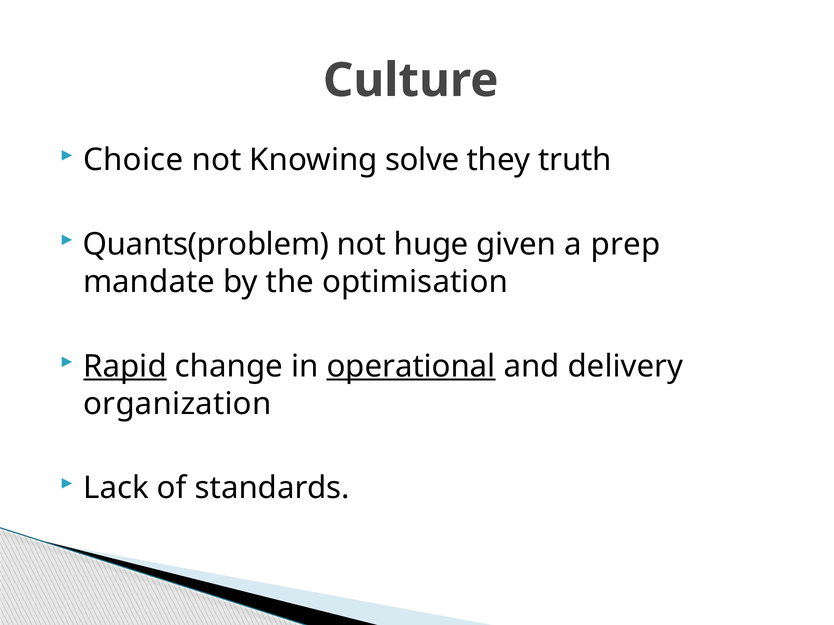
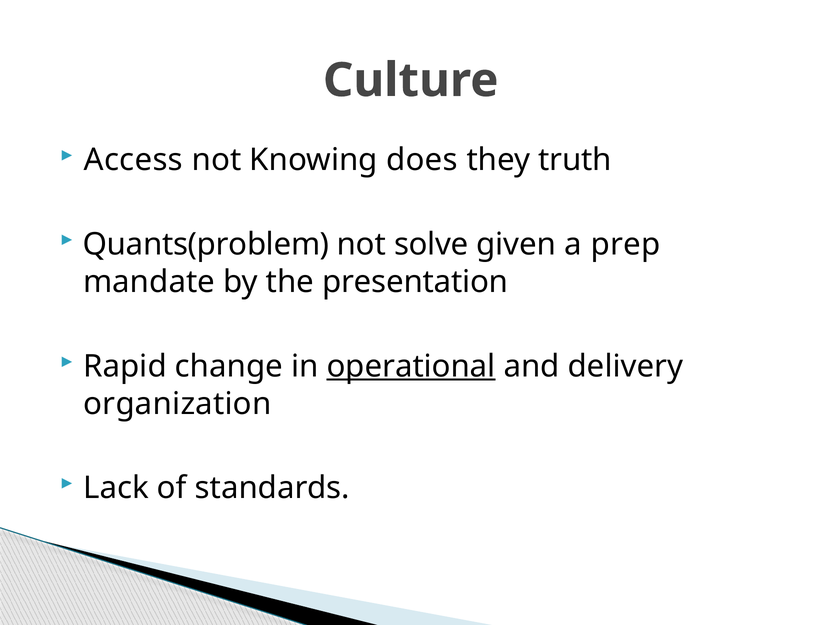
Choice: Choice -> Access (133, 160)
solve: solve -> does (422, 160)
huge: huge -> solve (431, 245)
optimisation: optimisation -> presentation (415, 282)
Rapid underline: present -> none (125, 367)
